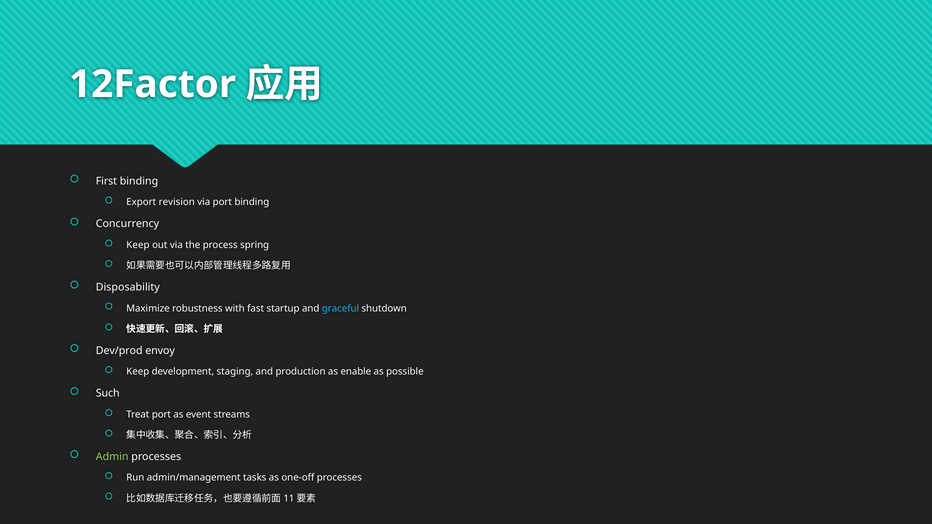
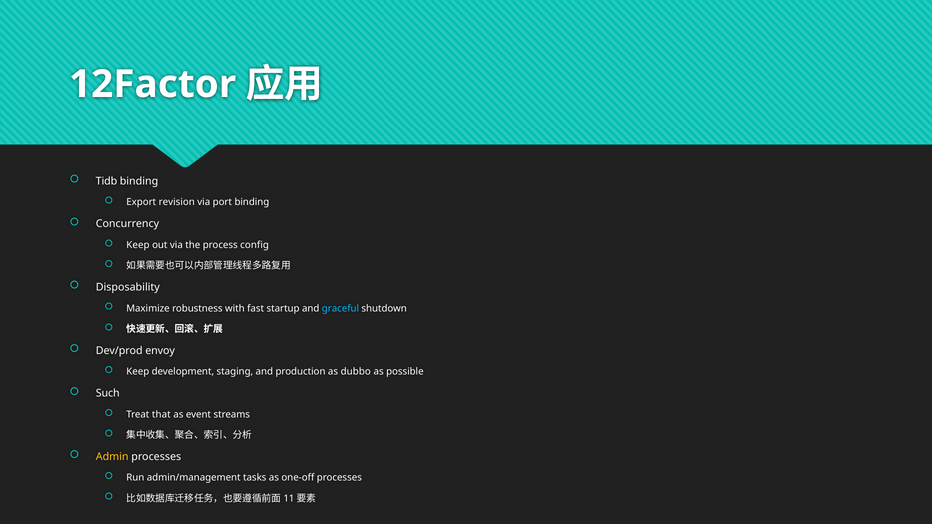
First: First -> Tidb (106, 181)
spring: spring -> config (255, 245)
enable: enable -> dubbo (356, 372)
Treat port: port -> that (161, 415)
Admin colour: light green -> yellow (112, 457)
